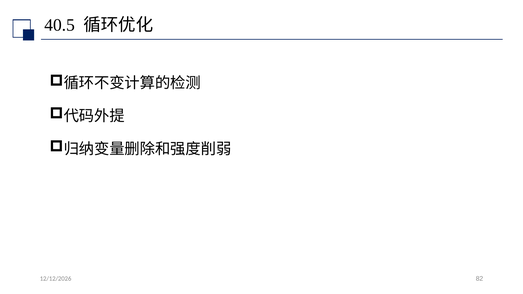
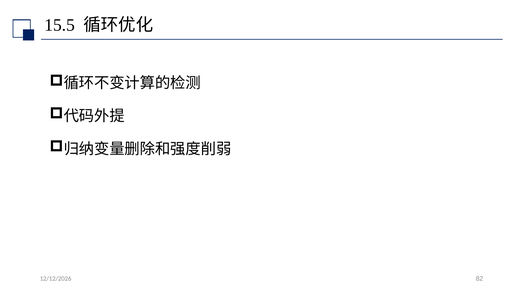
40.5: 40.5 -> 15.5 (60, 25)
